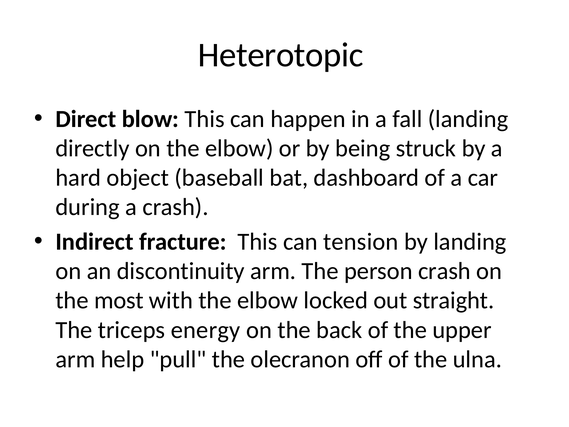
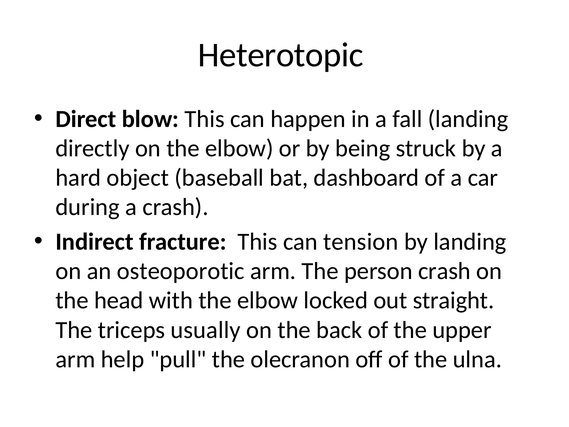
discontinuity: discontinuity -> osteoporotic (181, 271)
most: most -> head (119, 300)
energy: energy -> usually (206, 330)
